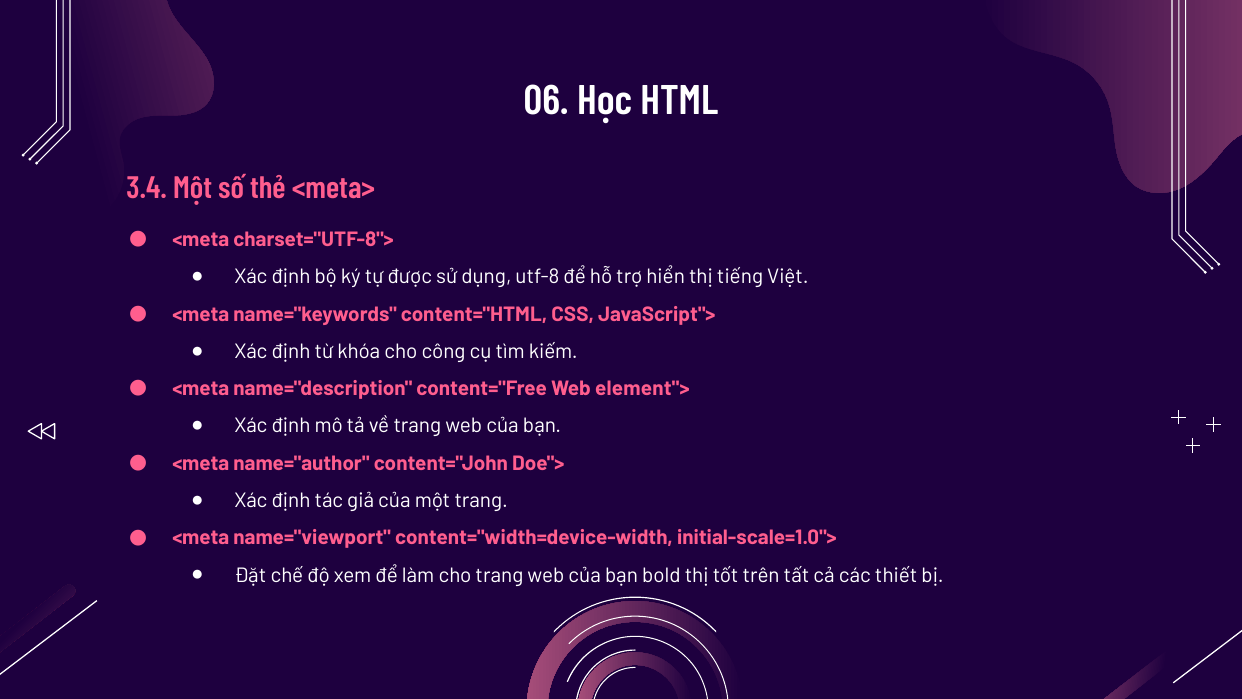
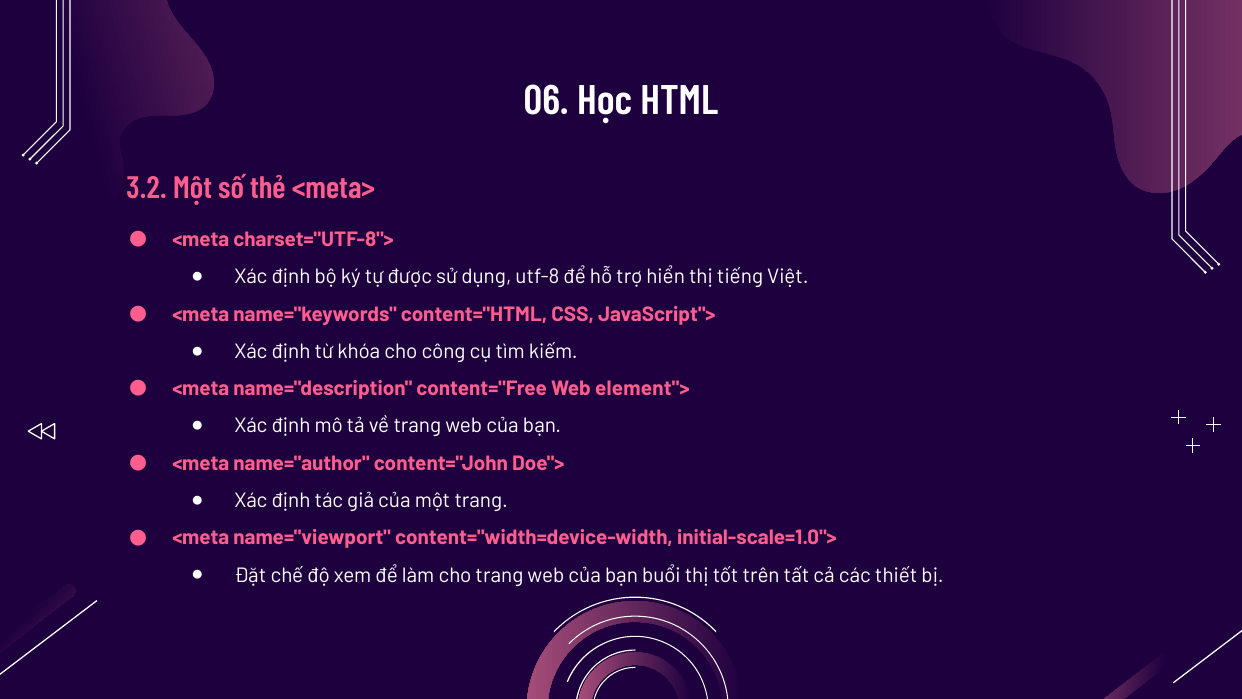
3.4: 3.4 -> 3.2 (147, 188)
bold: bold -> buổi (661, 575)
